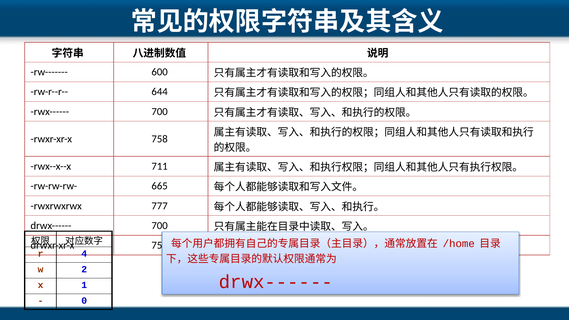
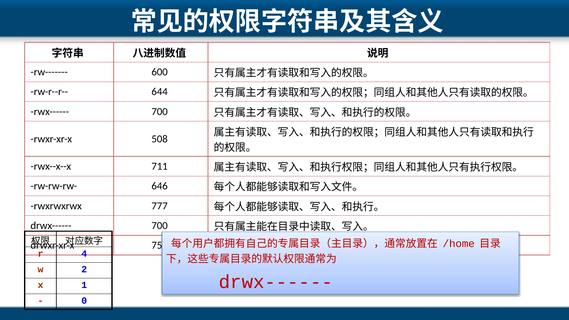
758: 758 -> 508 (160, 139)
665: 665 -> 646 (160, 186)
